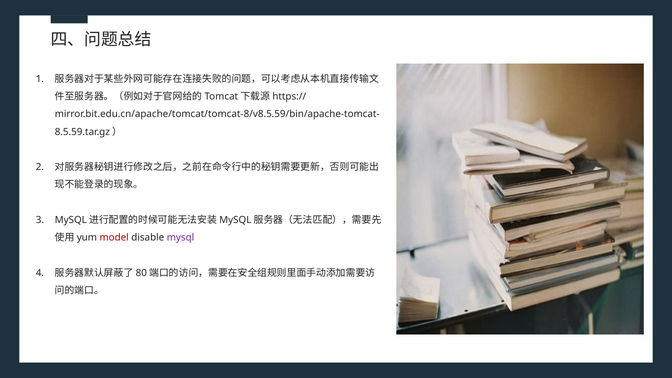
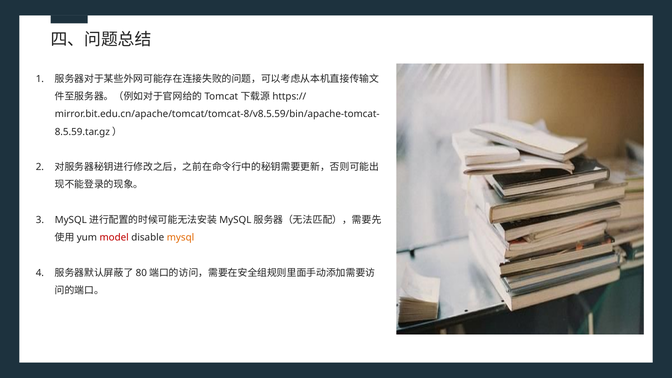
mysql colour: purple -> orange (180, 238)
